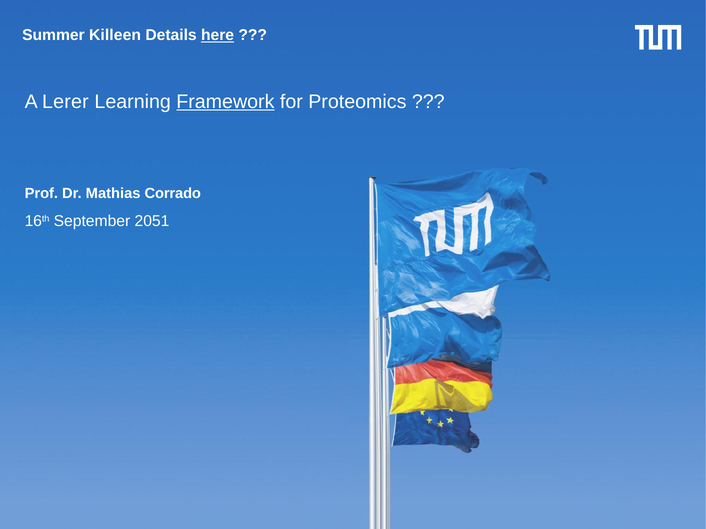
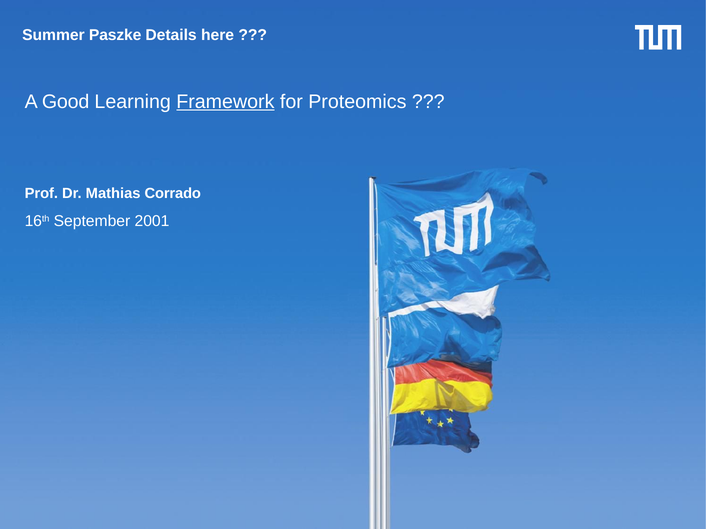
Killeen: Killeen -> Paszke (115, 35)
here underline: present -> none (218, 35)
Lerer: Lerer -> Good (66, 102)
2051: 2051 -> 2001 (152, 221)
